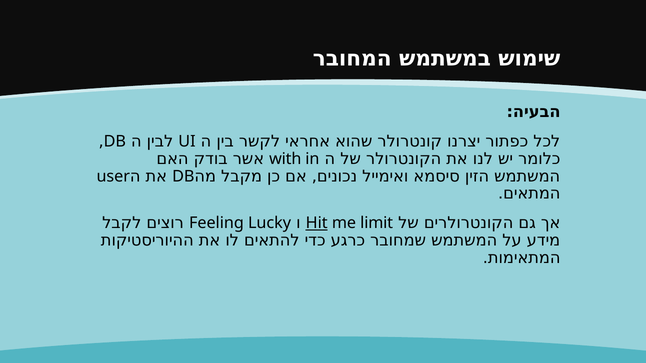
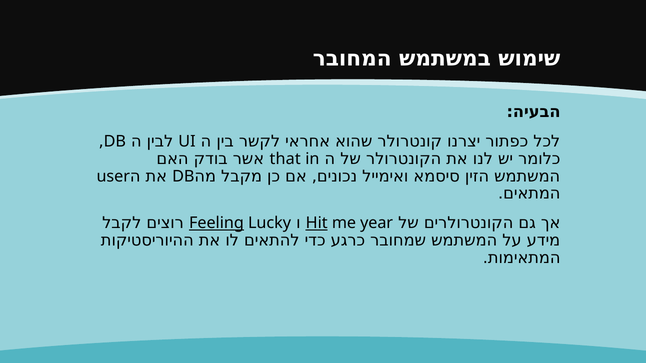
with: with -> that (285, 159)
Feeling underline: none -> present (216, 223)
limit: limit -> year (377, 223)
